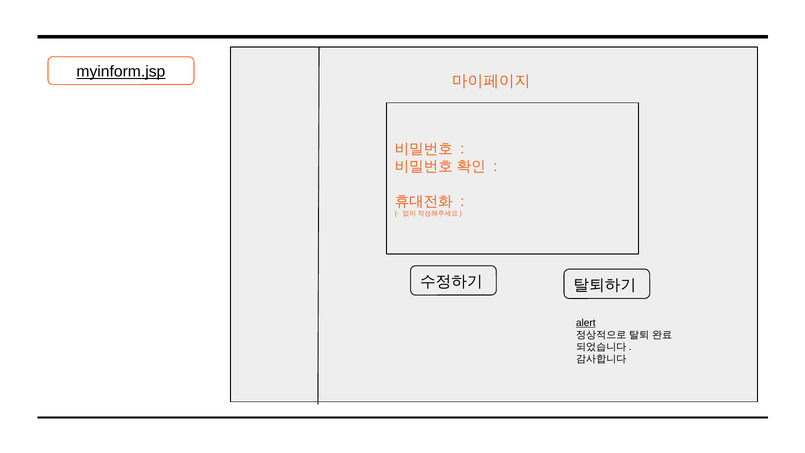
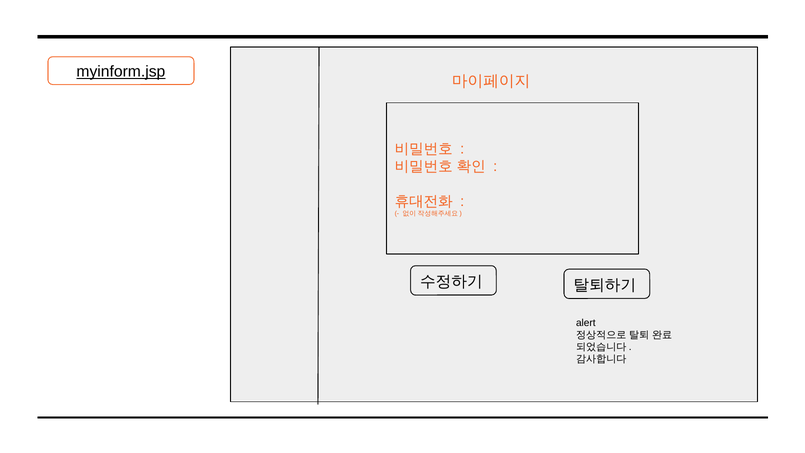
alert underline: present -> none (586, 323)
